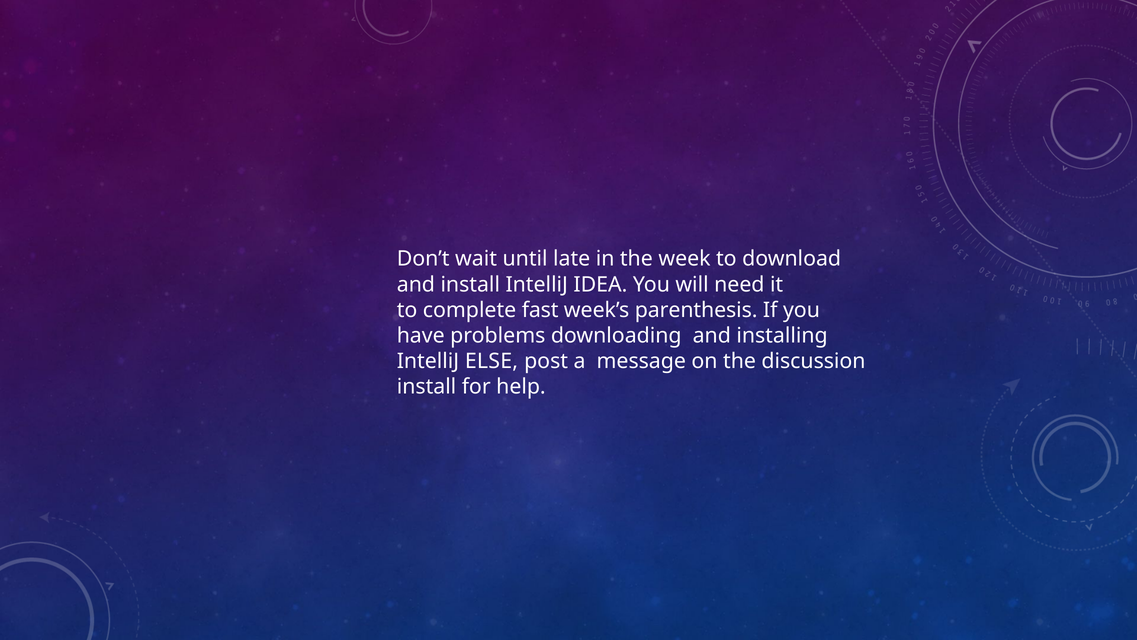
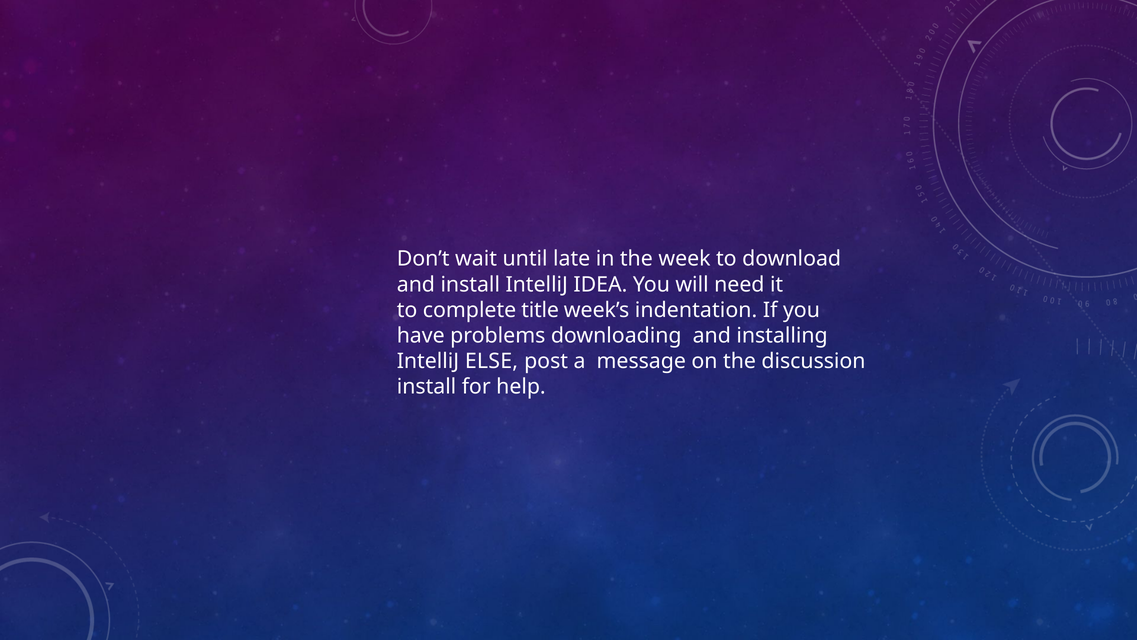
fast: fast -> title (540, 310)
parenthesis: parenthesis -> indentation (696, 310)
